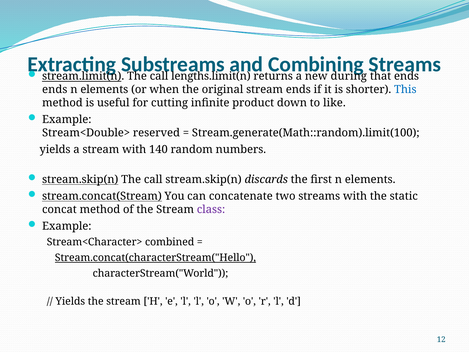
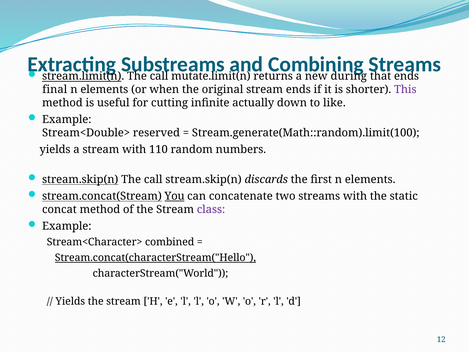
lengths.limit(n: lengths.limit(n -> mutate.limit(n (211, 76)
ends: ends -> final (55, 89)
This colour: blue -> purple (405, 89)
product: product -> actually (253, 103)
140: 140 -> 110 (158, 149)
You underline: none -> present (175, 196)
